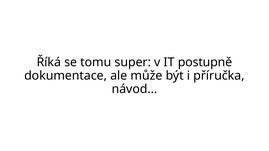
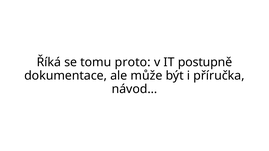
super: super -> proto (133, 62)
